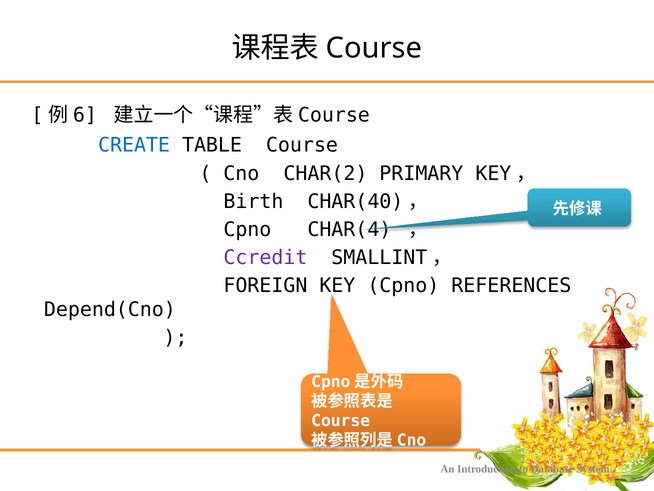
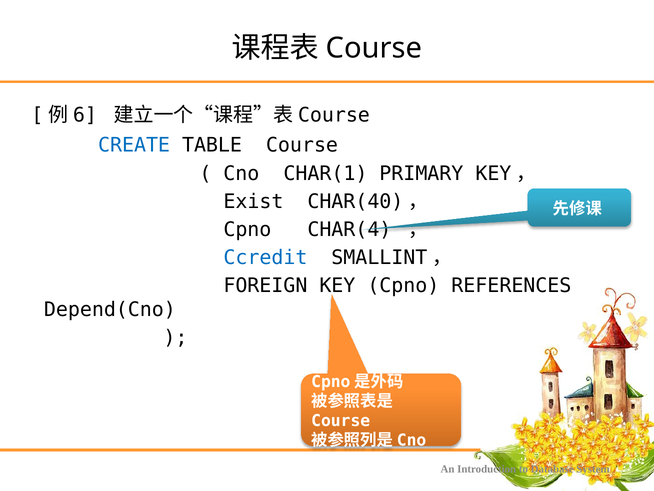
CHAR(2: CHAR(2 -> CHAR(1 (325, 173)
Birth: Birth -> Exist (253, 201)
Ccredit colour: purple -> blue (265, 257)
